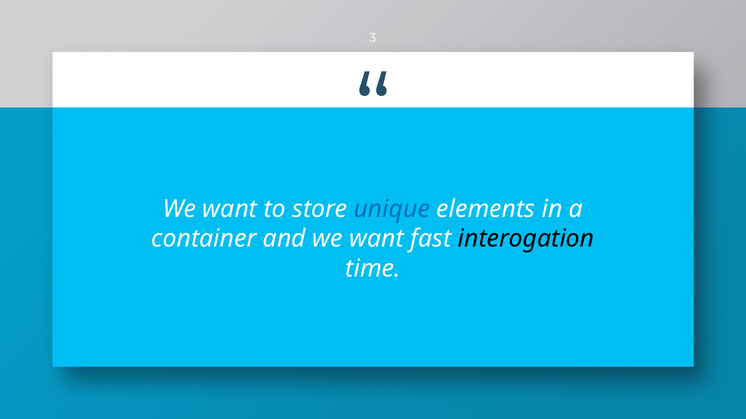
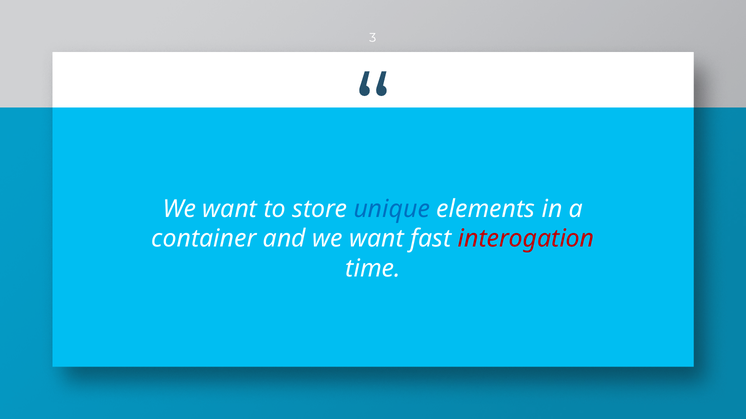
interogation colour: black -> red (526, 239)
